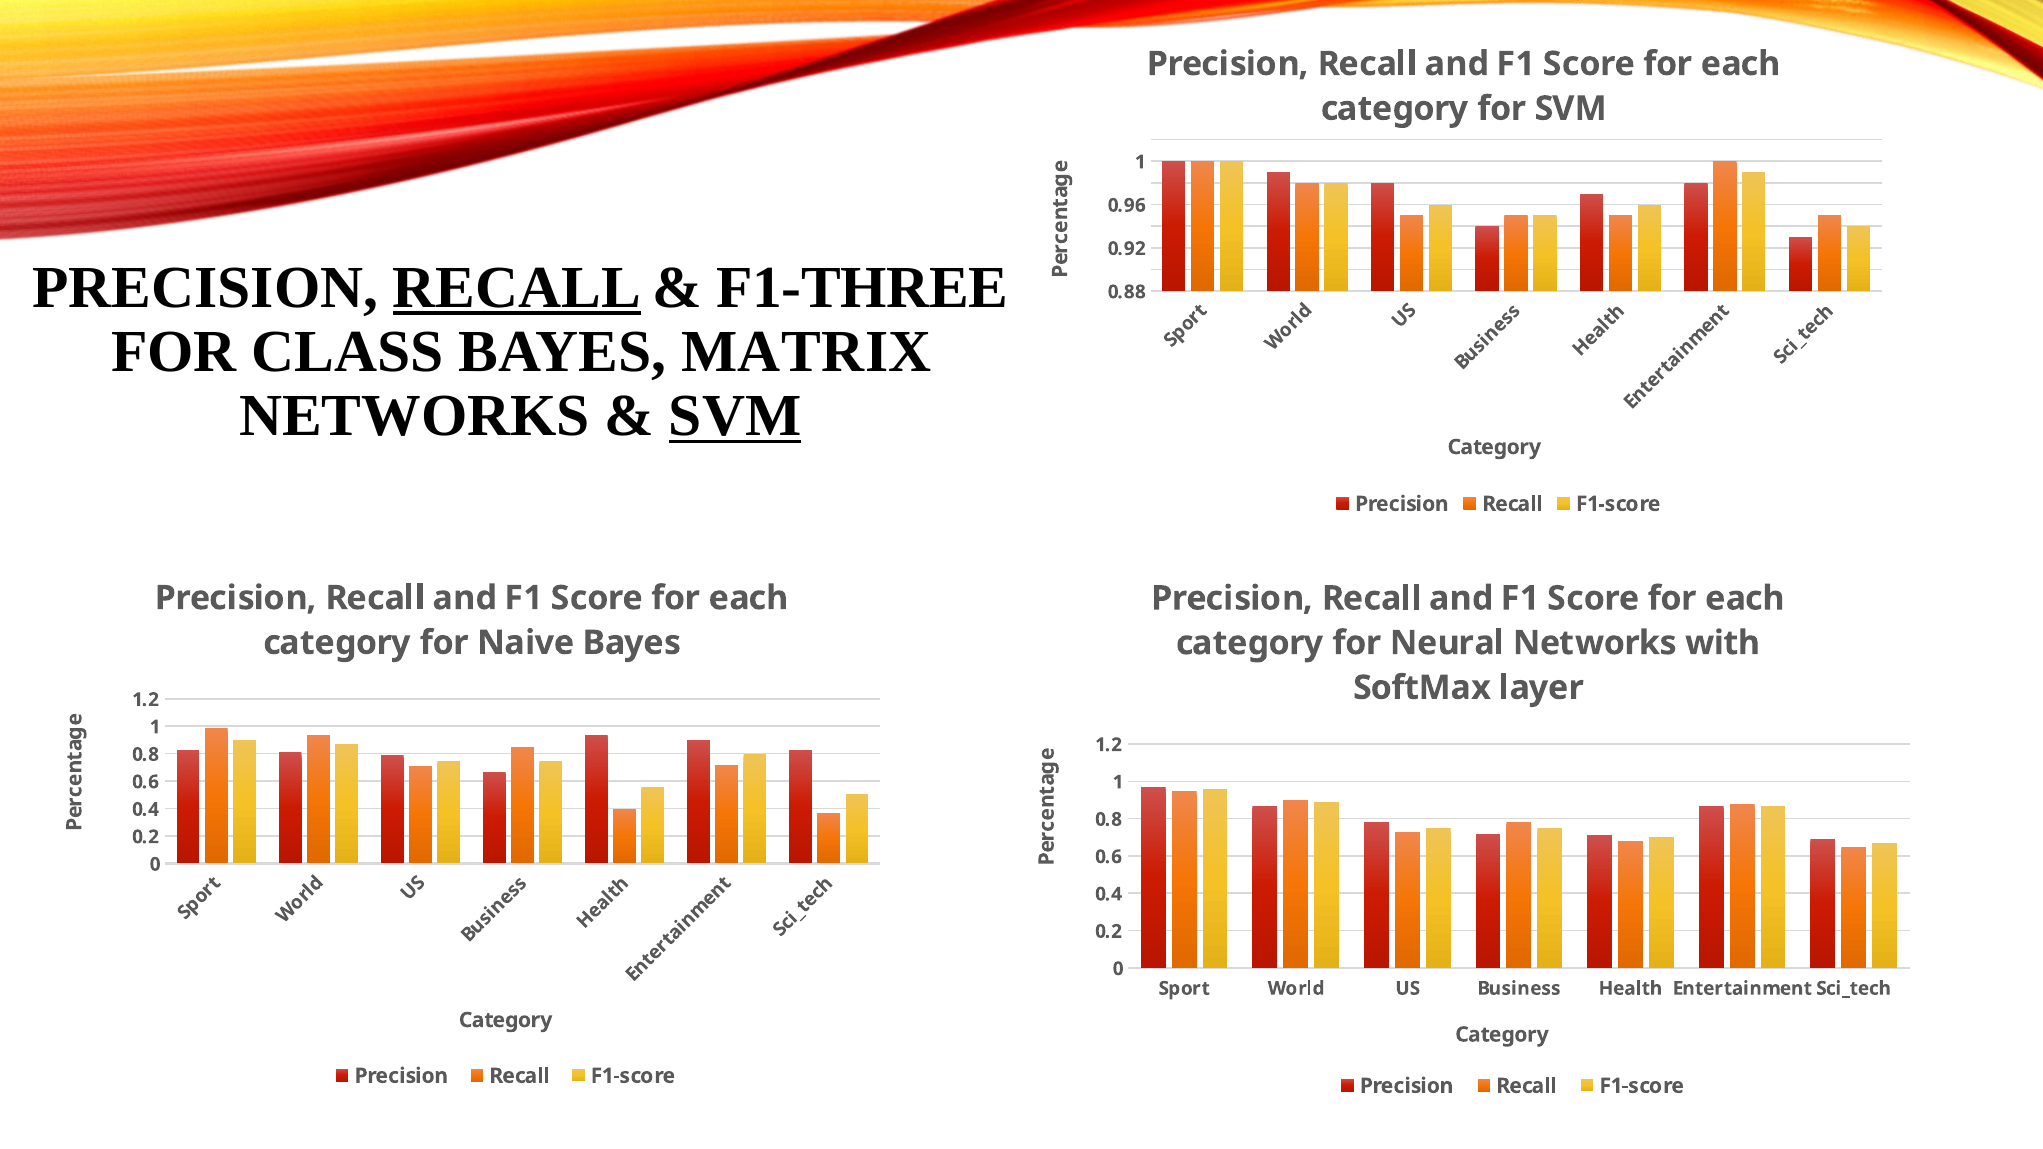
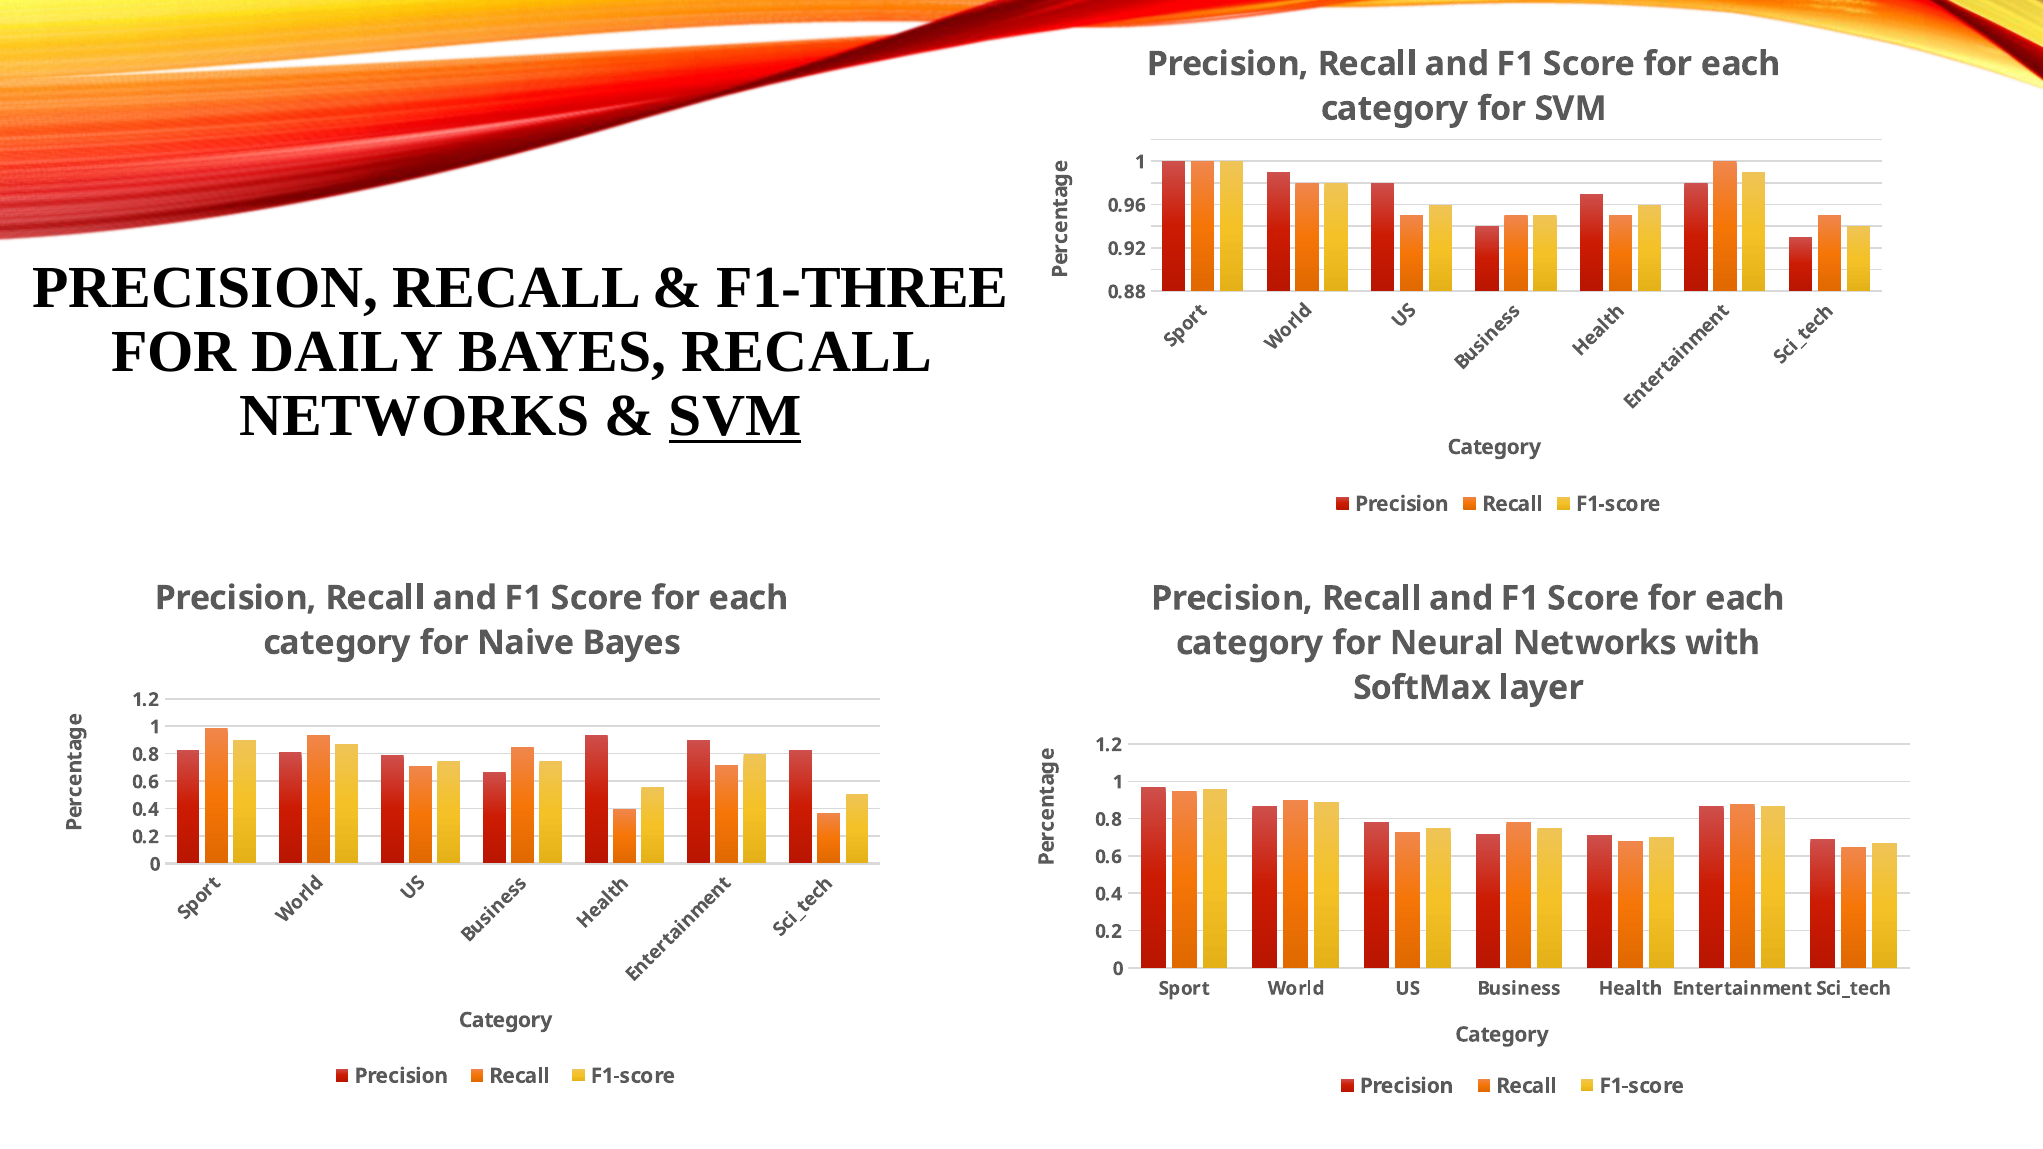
RECALL underline: present -> none (517, 287)
CLASS: CLASS -> DAILY (348, 352)
BAYES MATRIX: MATRIX -> RECALL (806, 352)
